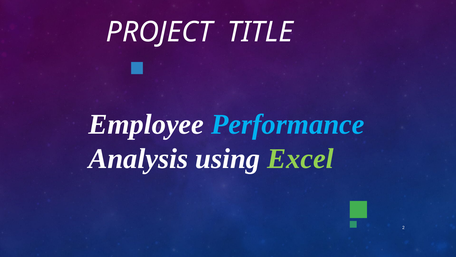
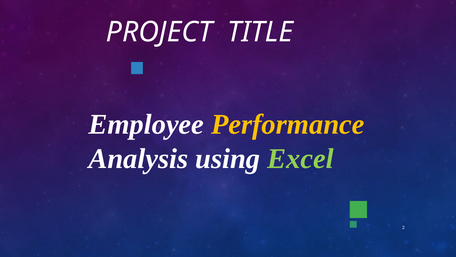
Performance colour: light blue -> yellow (288, 124)
